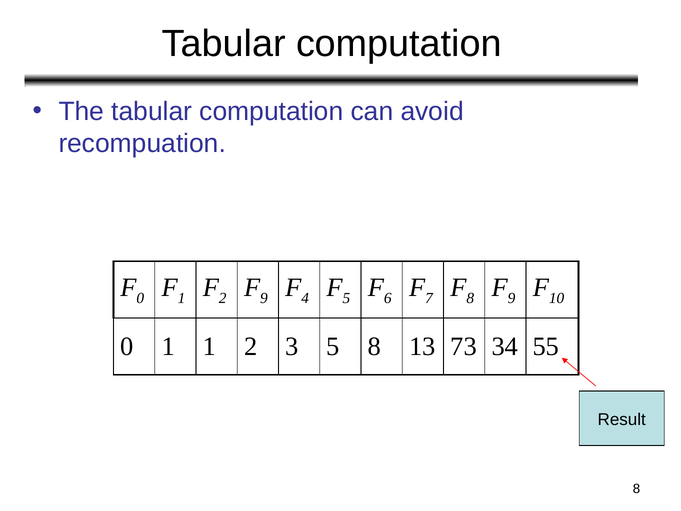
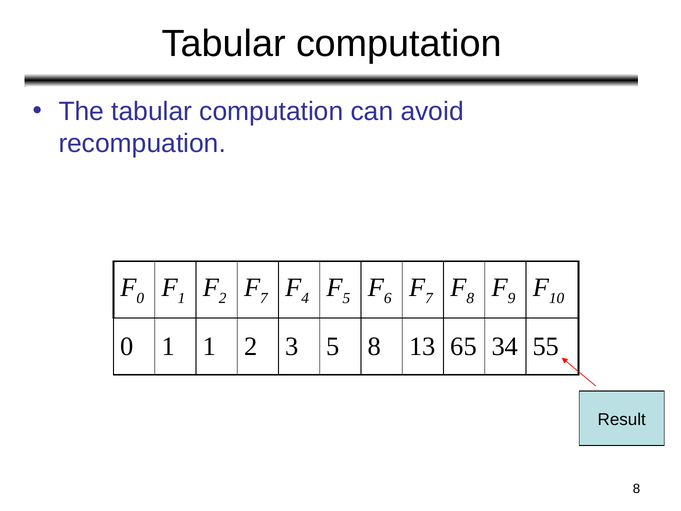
9: 9 -> 7 (264, 298)
73: 73 -> 65 (464, 346)
